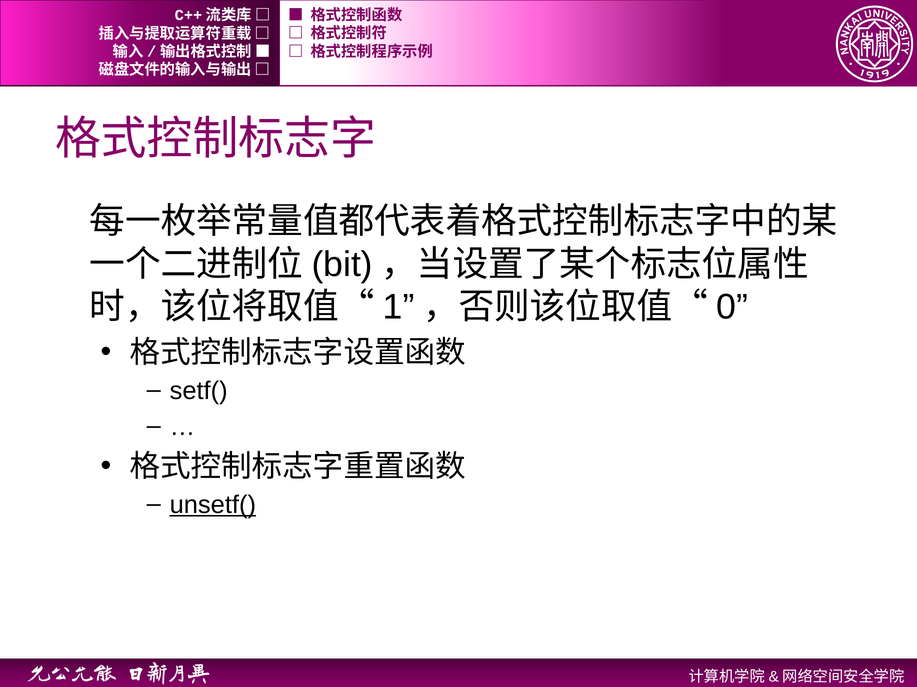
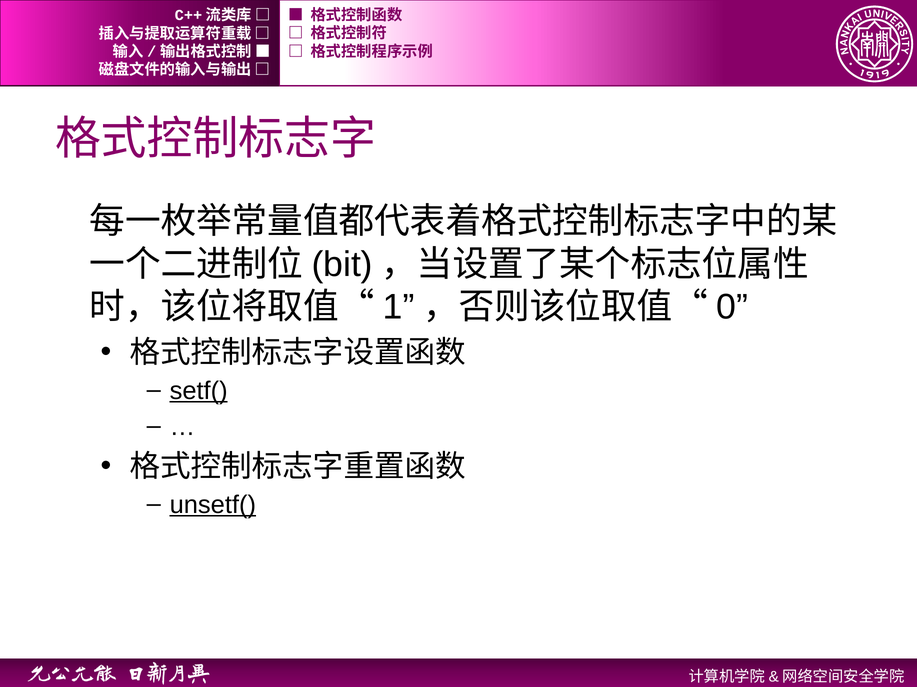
setf( underline: none -> present (199, 391)
